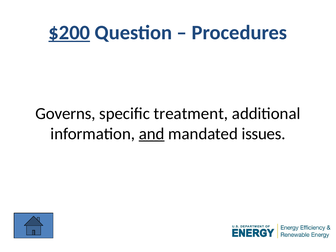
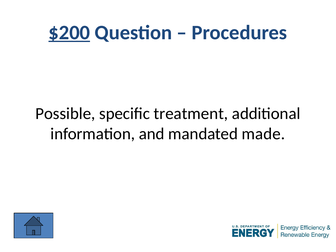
Governs: Governs -> Possible (65, 114)
and underline: present -> none (152, 134)
issues: issues -> made (263, 134)
